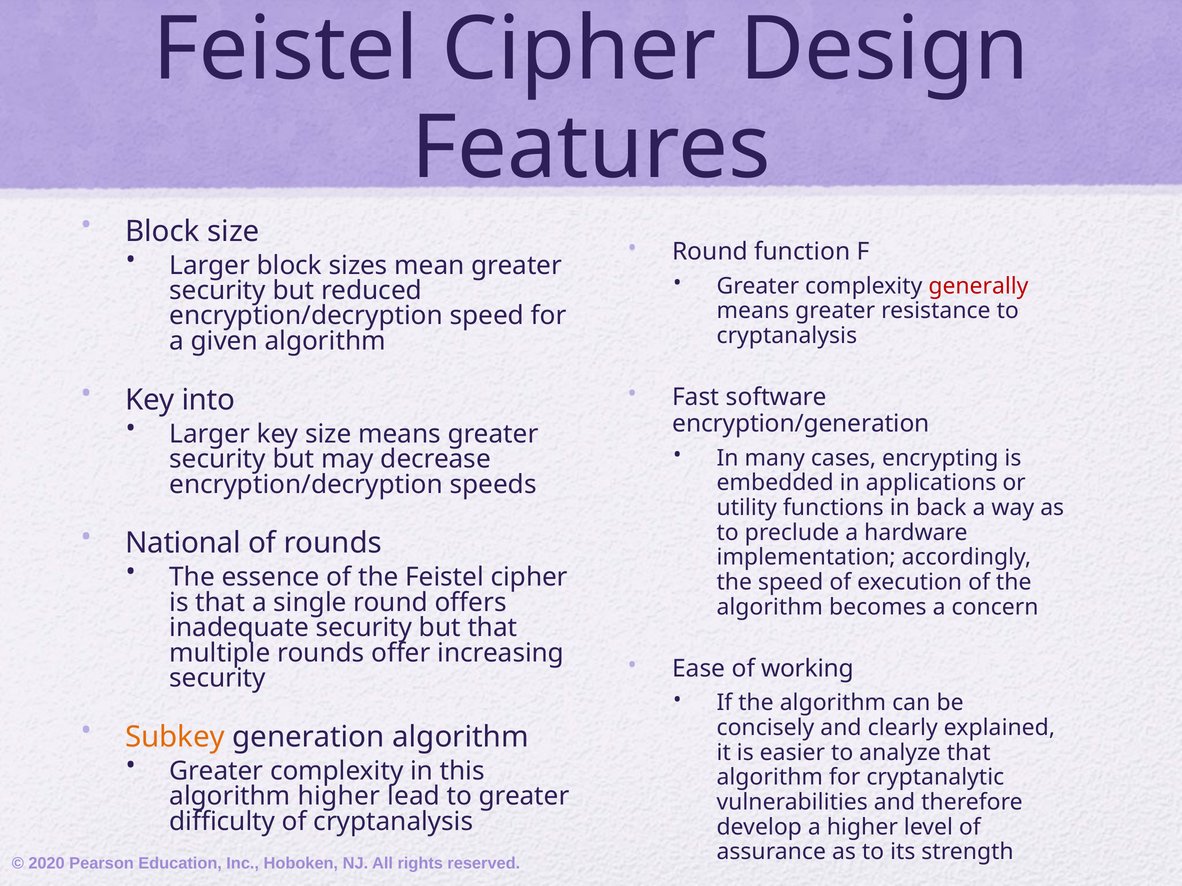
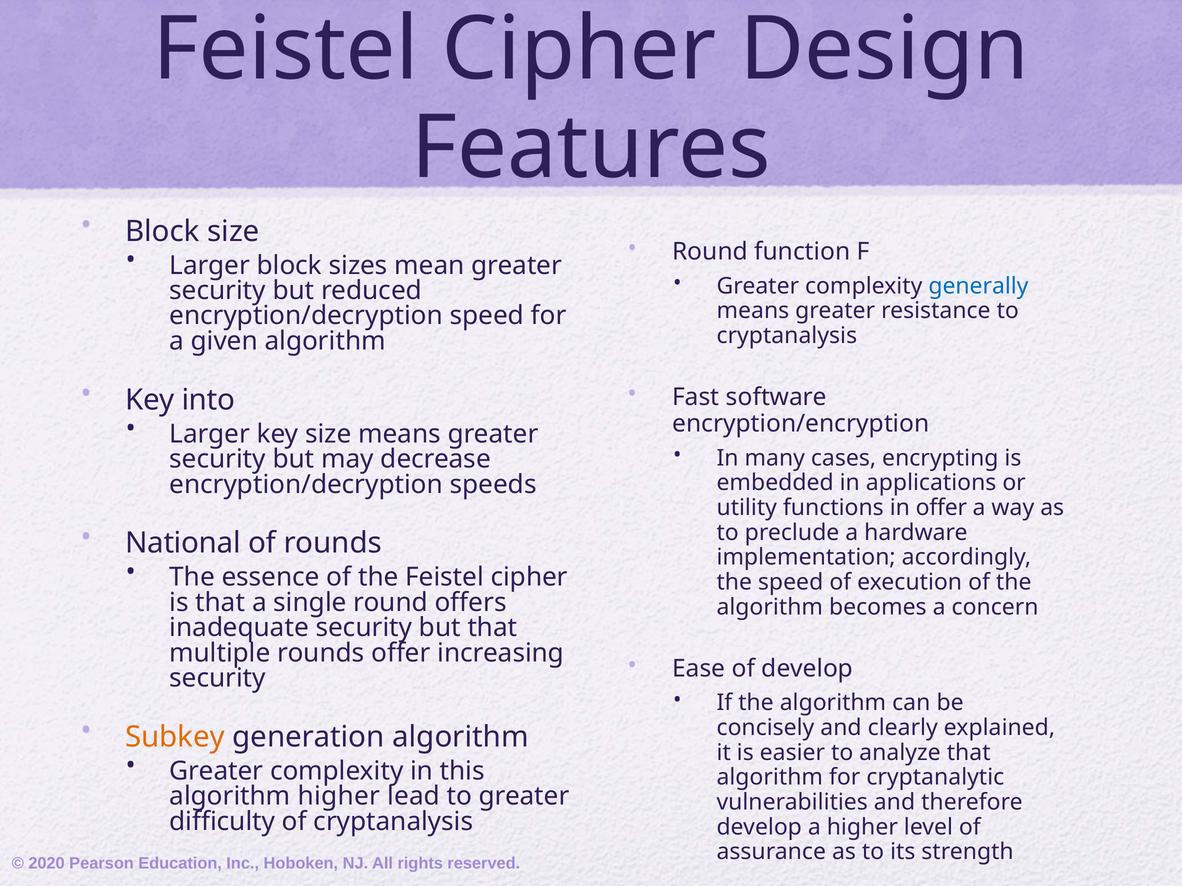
generally colour: red -> blue (978, 286)
encryption/generation: encryption/generation -> encryption/encryption (801, 424)
in back: back -> offer (941, 508)
of working: working -> develop (807, 669)
